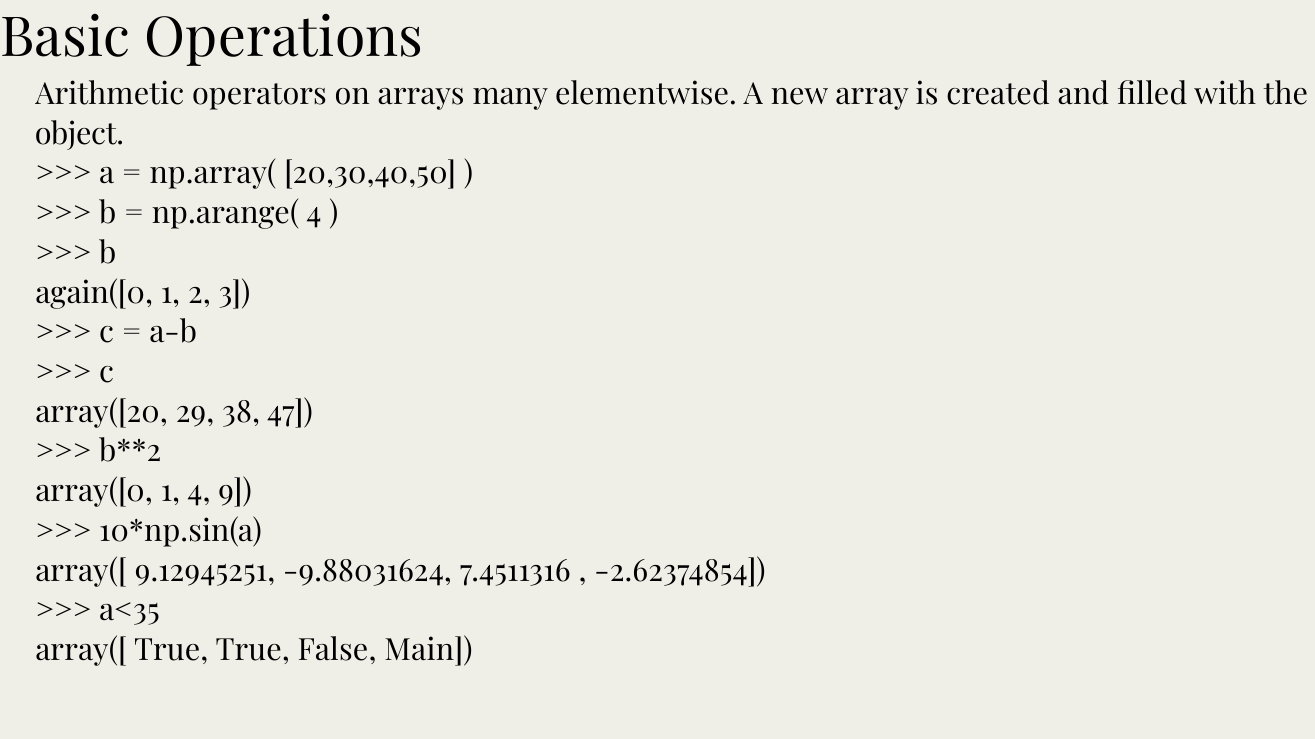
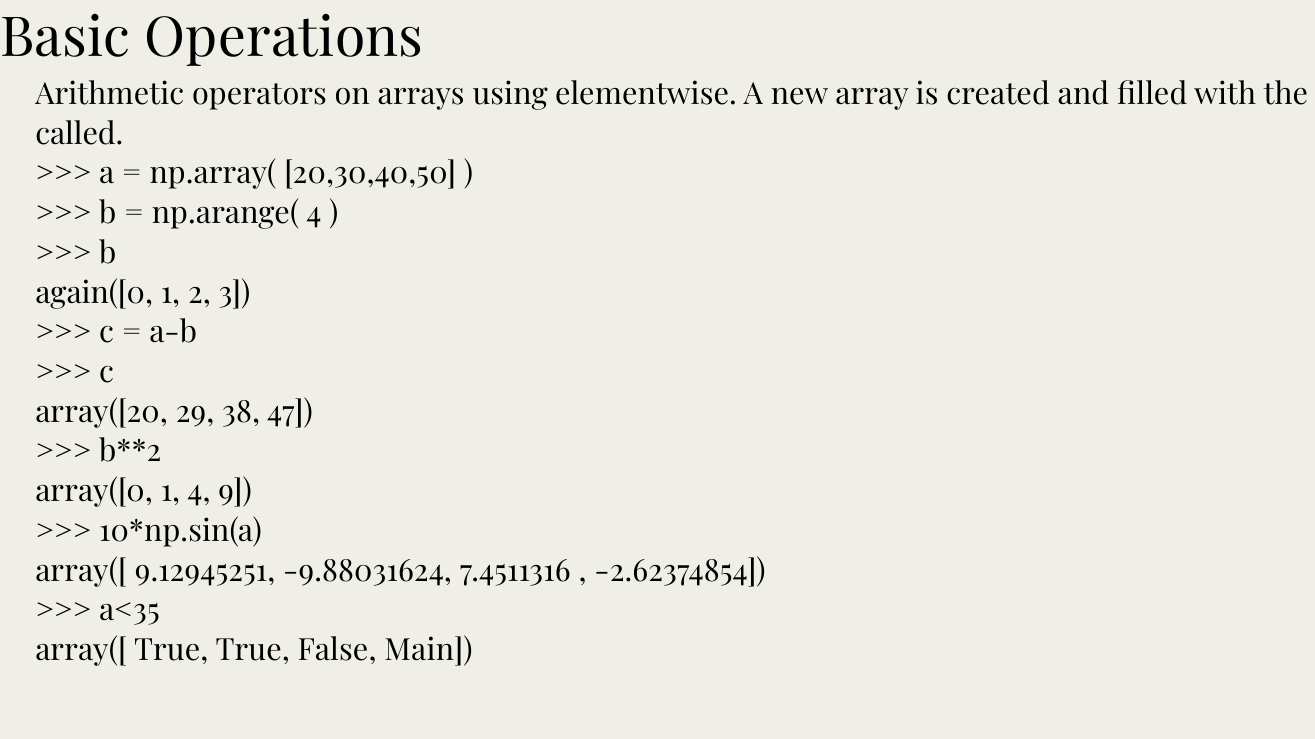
many: many -> using (510, 94)
object: object -> called (79, 134)
